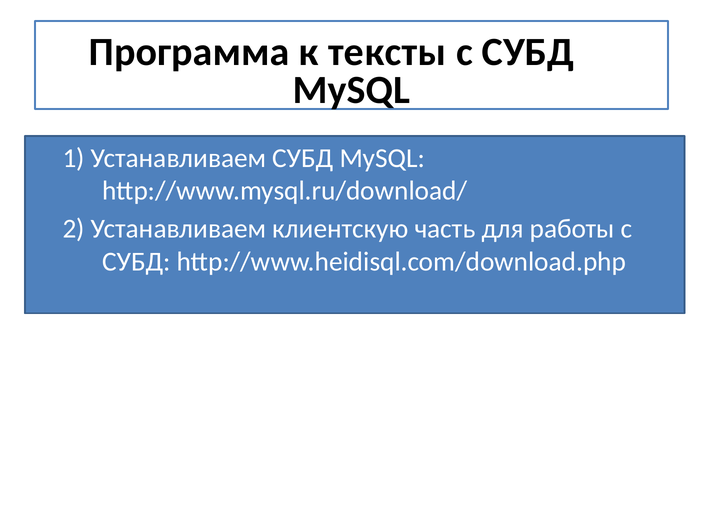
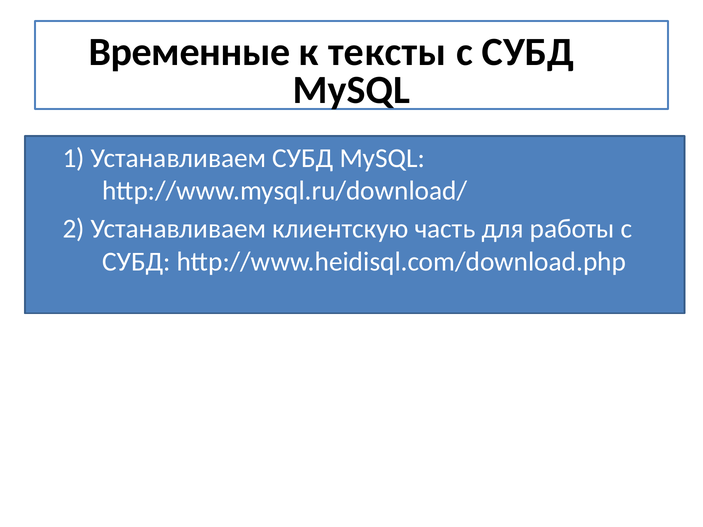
Программа: Программа -> Временные (189, 52)
